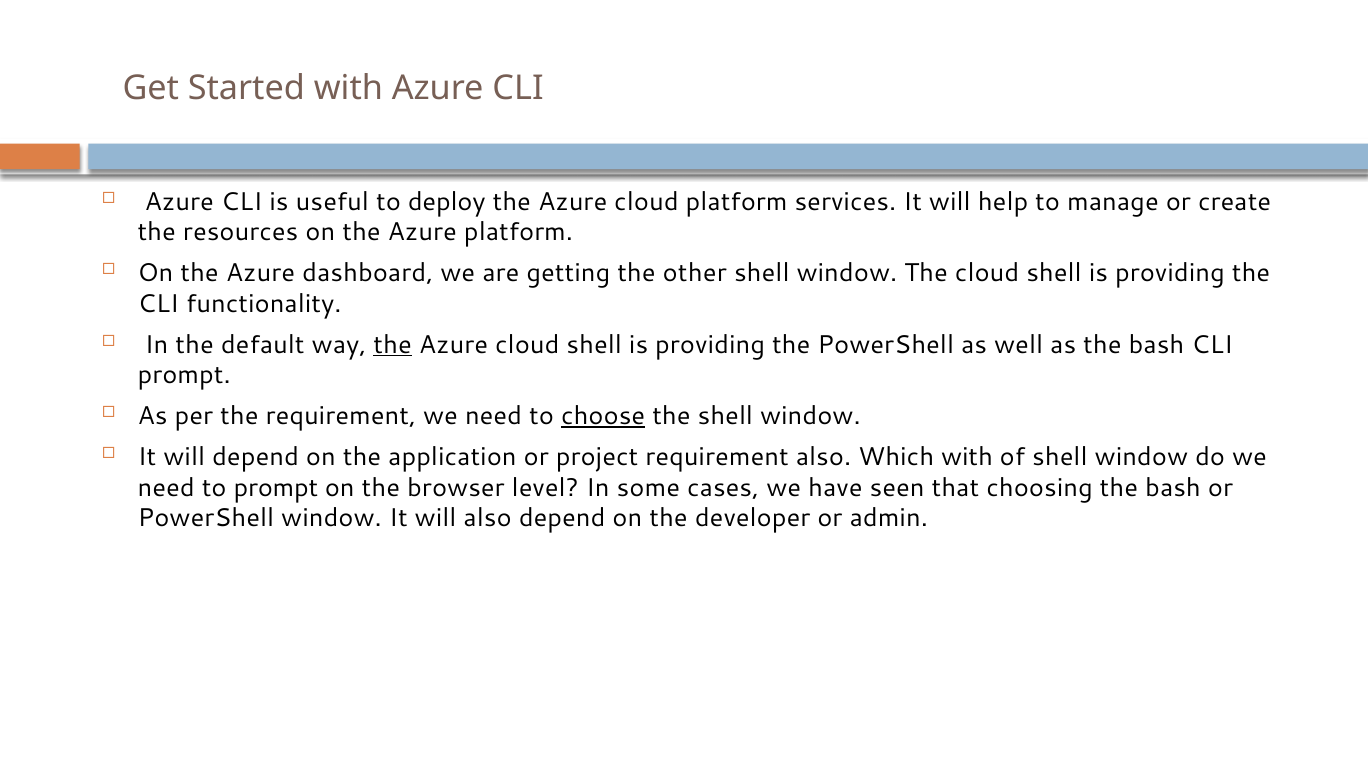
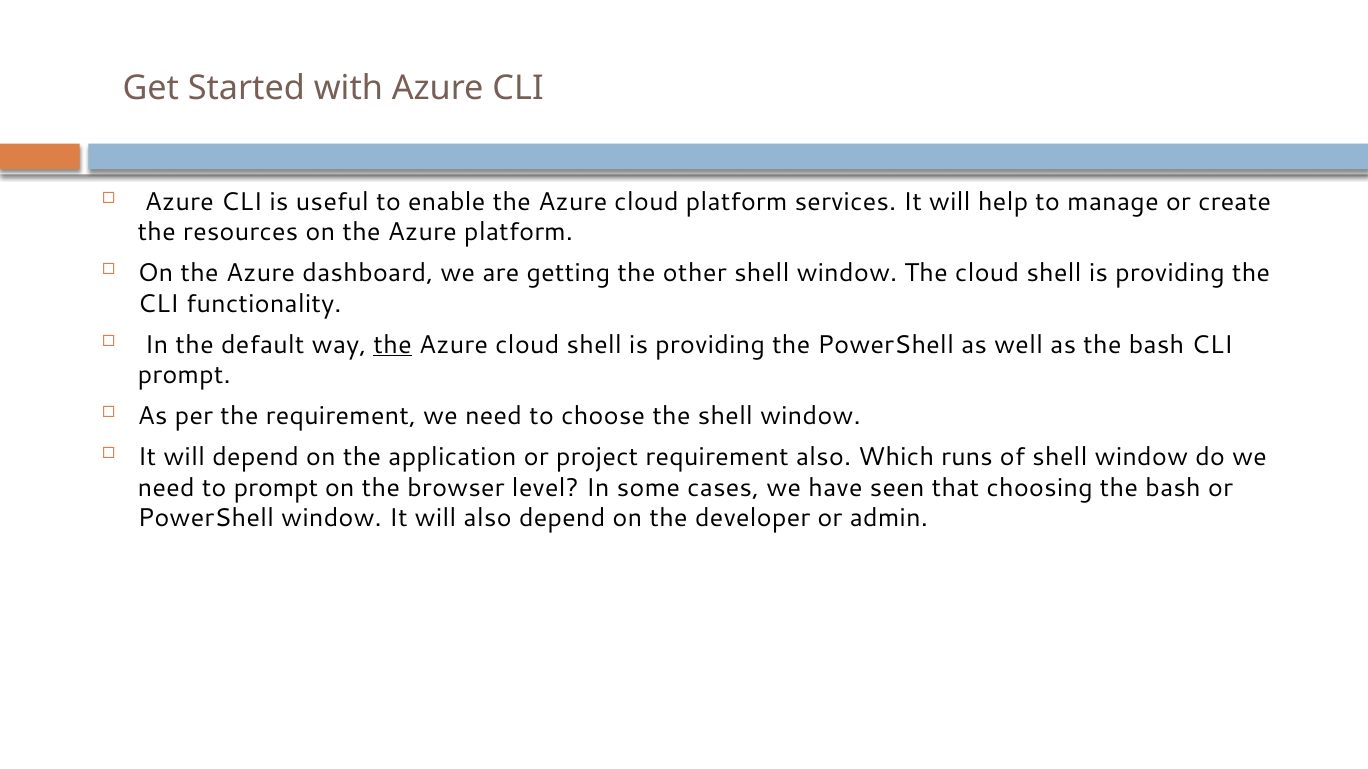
deploy: deploy -> enable (447, 202)
choose underline: present -> none (603, 416)
Which with: with -> runs (967, 457)
